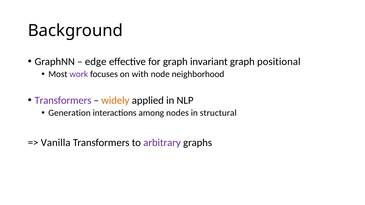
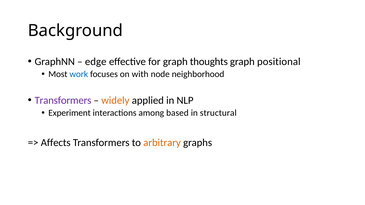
invariant: invariant -> thoughts (209, 62)
work colour: purple -> blue (79, 74)
Generation: Generation -> Experiment (70, 113)
nodes: nodes -> based (177, 113)
Vanilla: Vanilla -> Affects (56, 143)
arbitrary colour: purple -> orange (162, 143)
